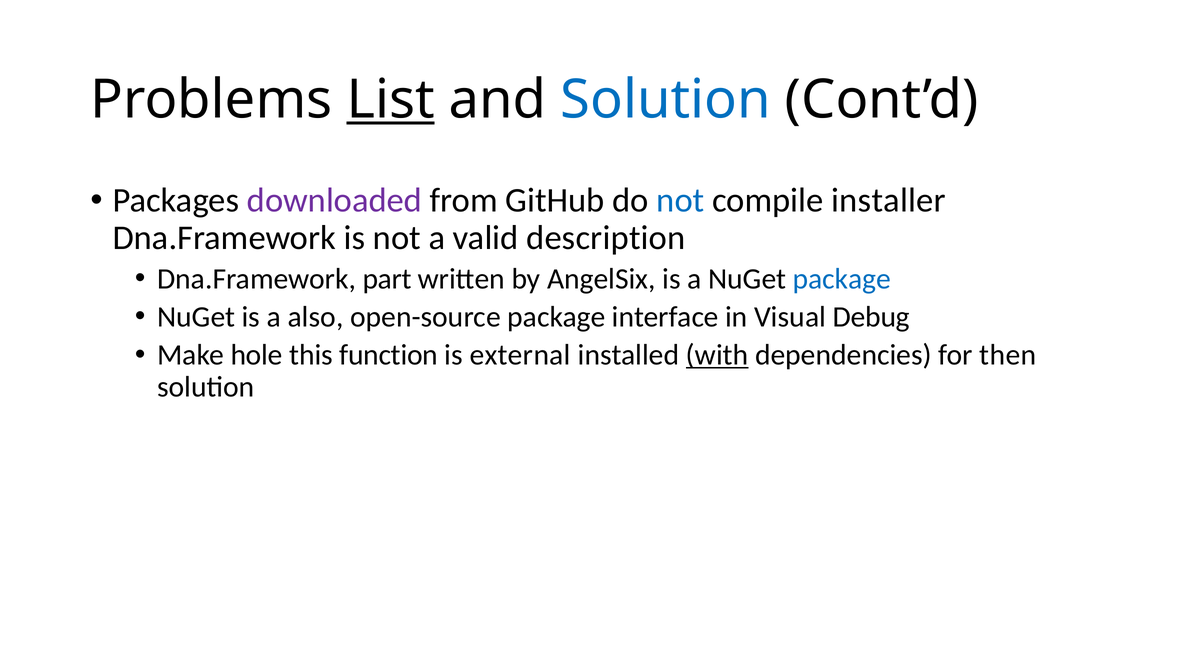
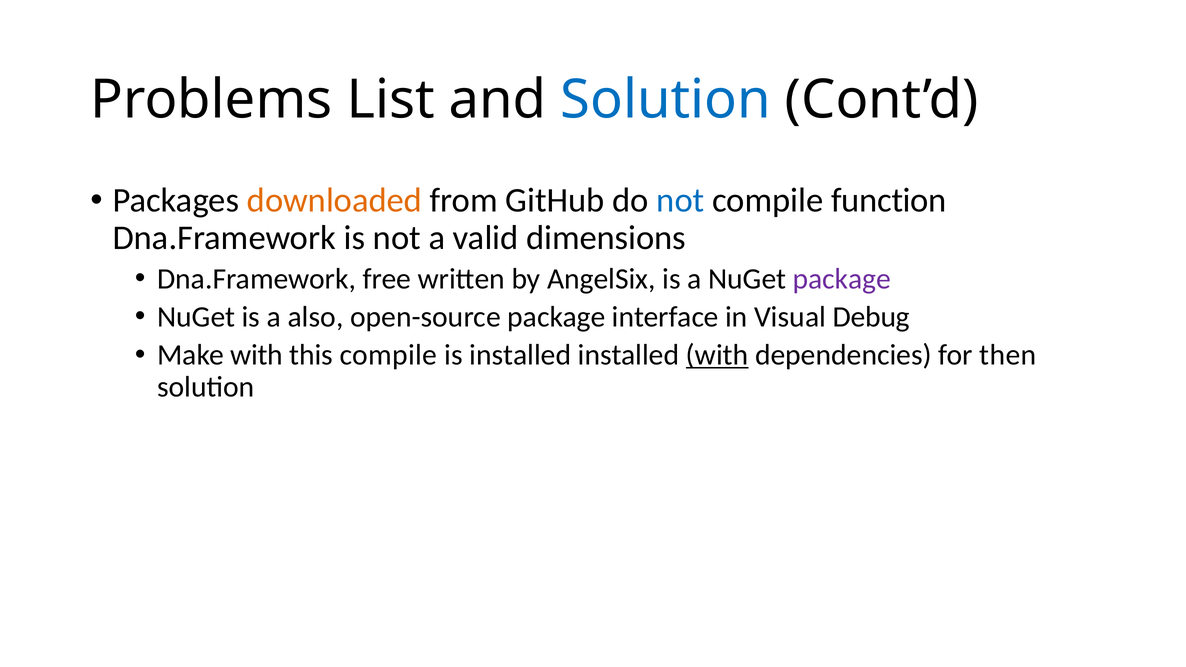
List underline: present -> none (391, 100)
downloaded colour: purple -> orange (335, 201)
installer: installer -> function (889, 201)
description: description -> dimensions (606, 238)
part: part -> free (387, 279)
package colour: blue -> purple (842, 279)
Make hole: hole -> with (257, 355)
this function: function -> compile (388, 355)
is external: external -> installed (520, 355)
